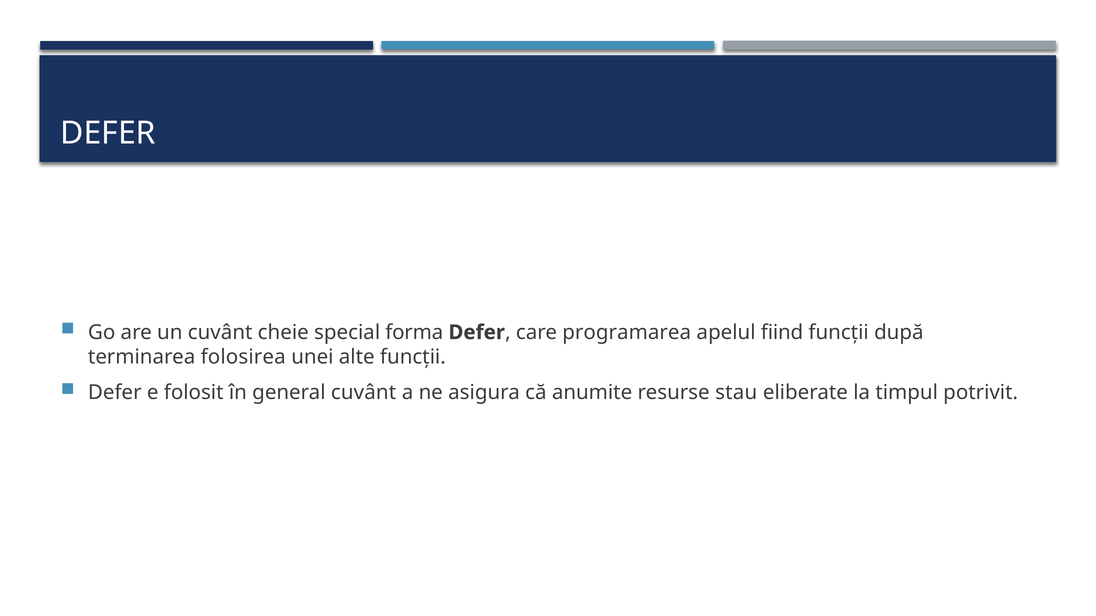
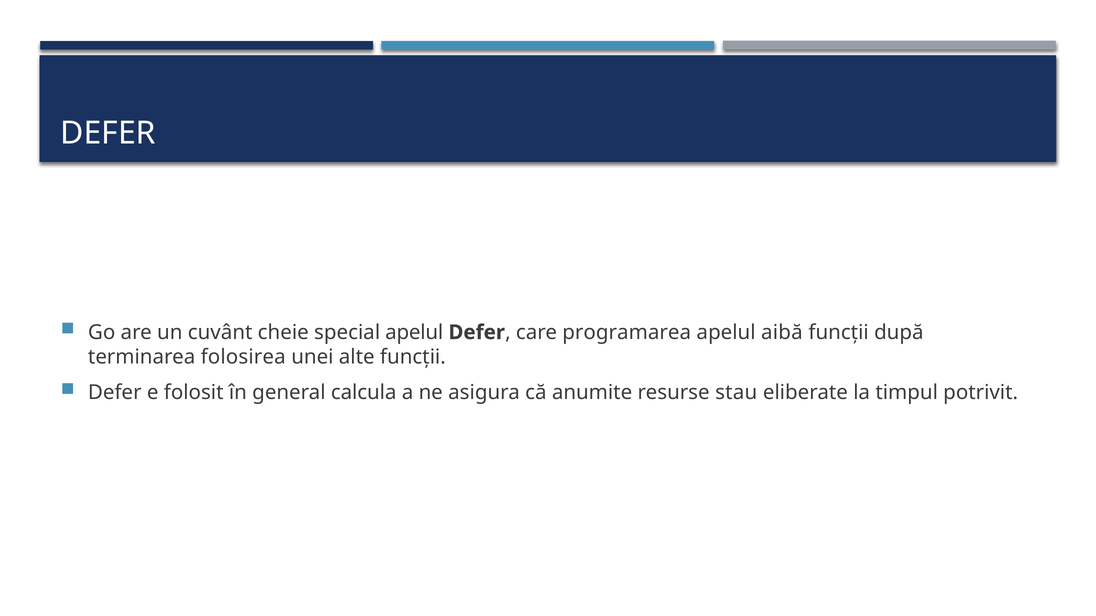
special forma: forma -> apelul (414, 333)
fiind: fiind -> aibă (782, 333)
general cuvânt: cuvânt -> calcula (364, 393)
